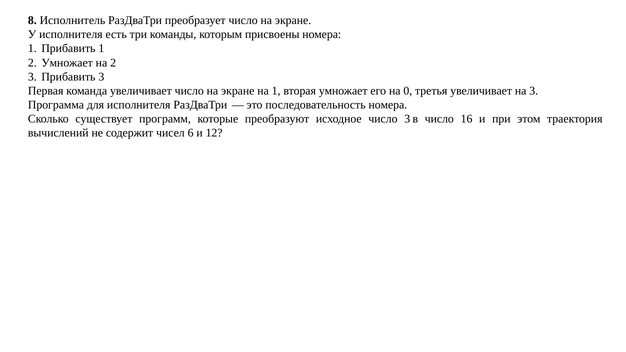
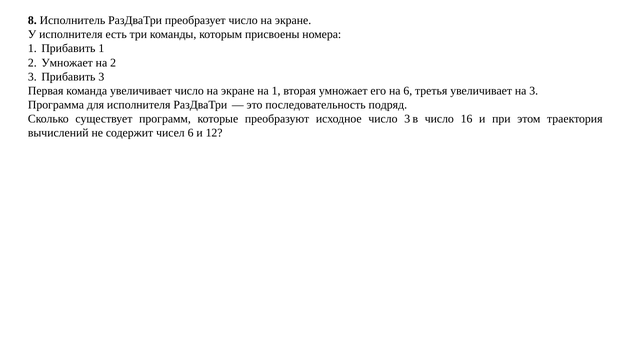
на 0: 0 -> 6 (408, 91)
последовательность номера: номера -> подряд (388, 105)
